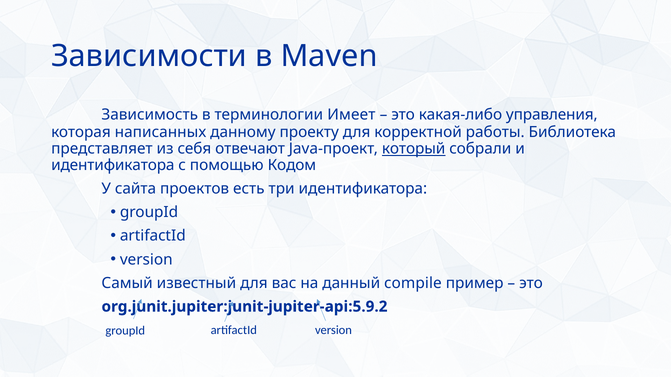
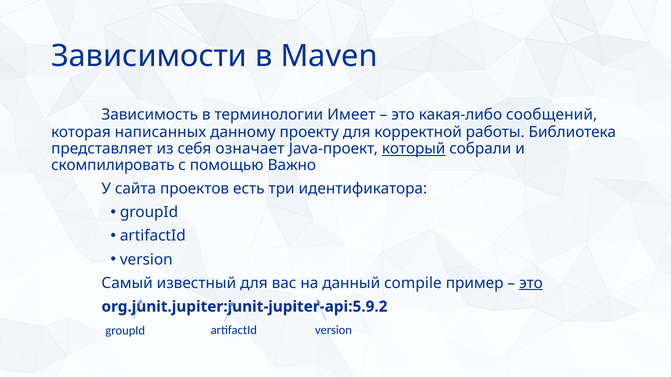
управления: управления -> сообщений (552, 115)
отвечают: отвечают -> означает (250, 149)
идентификатора: идентификатора -> скомпилировать (113, 165)
Кодом: Кодом -> Важно (292, 165)
это underline: none -> present (531, 283)
